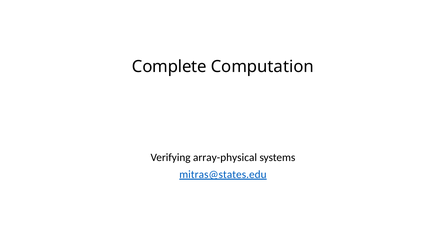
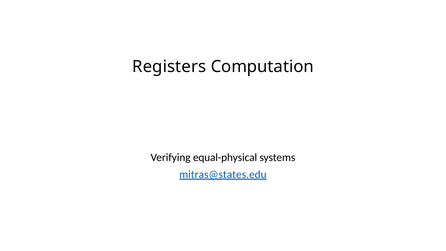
Complete: Complete -> Registers (169, 67)
array-physical: array-physical -> equal-physical (225, 157)
